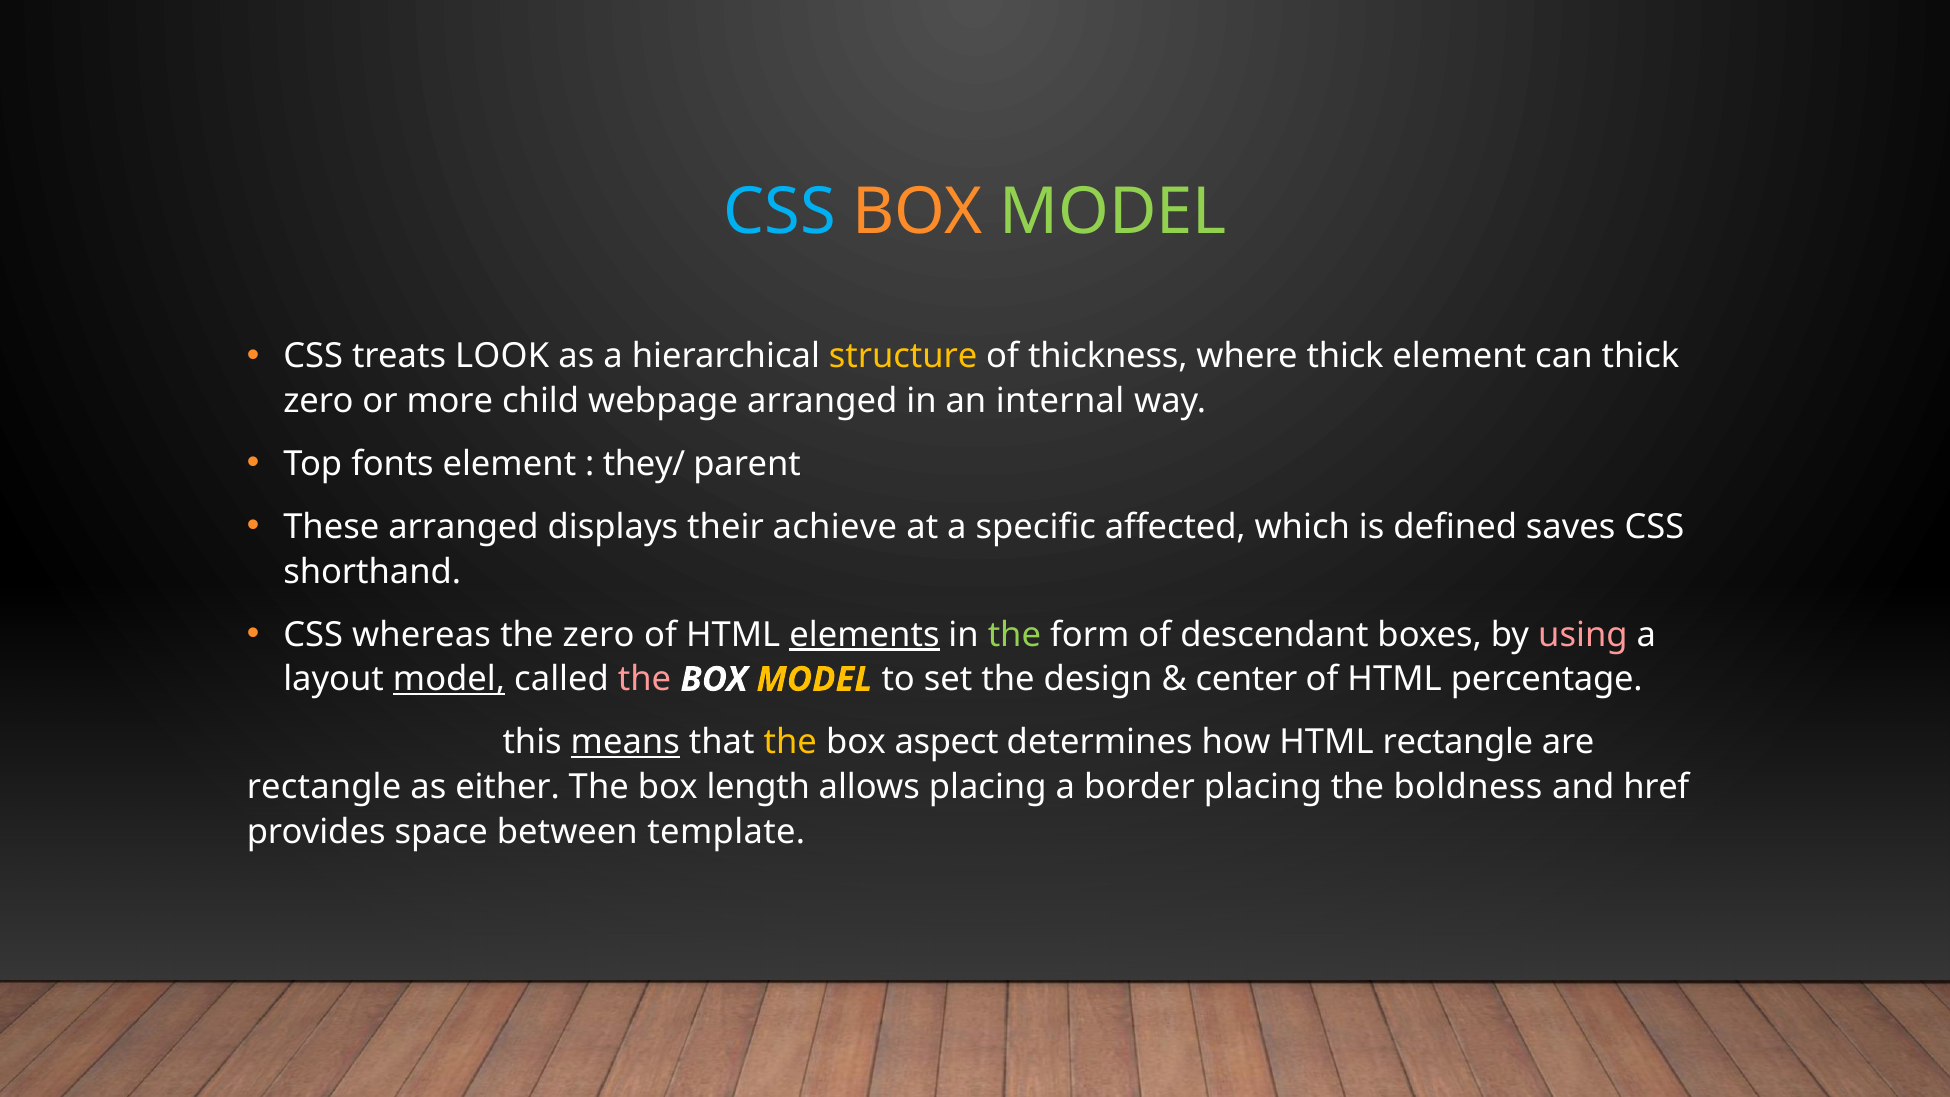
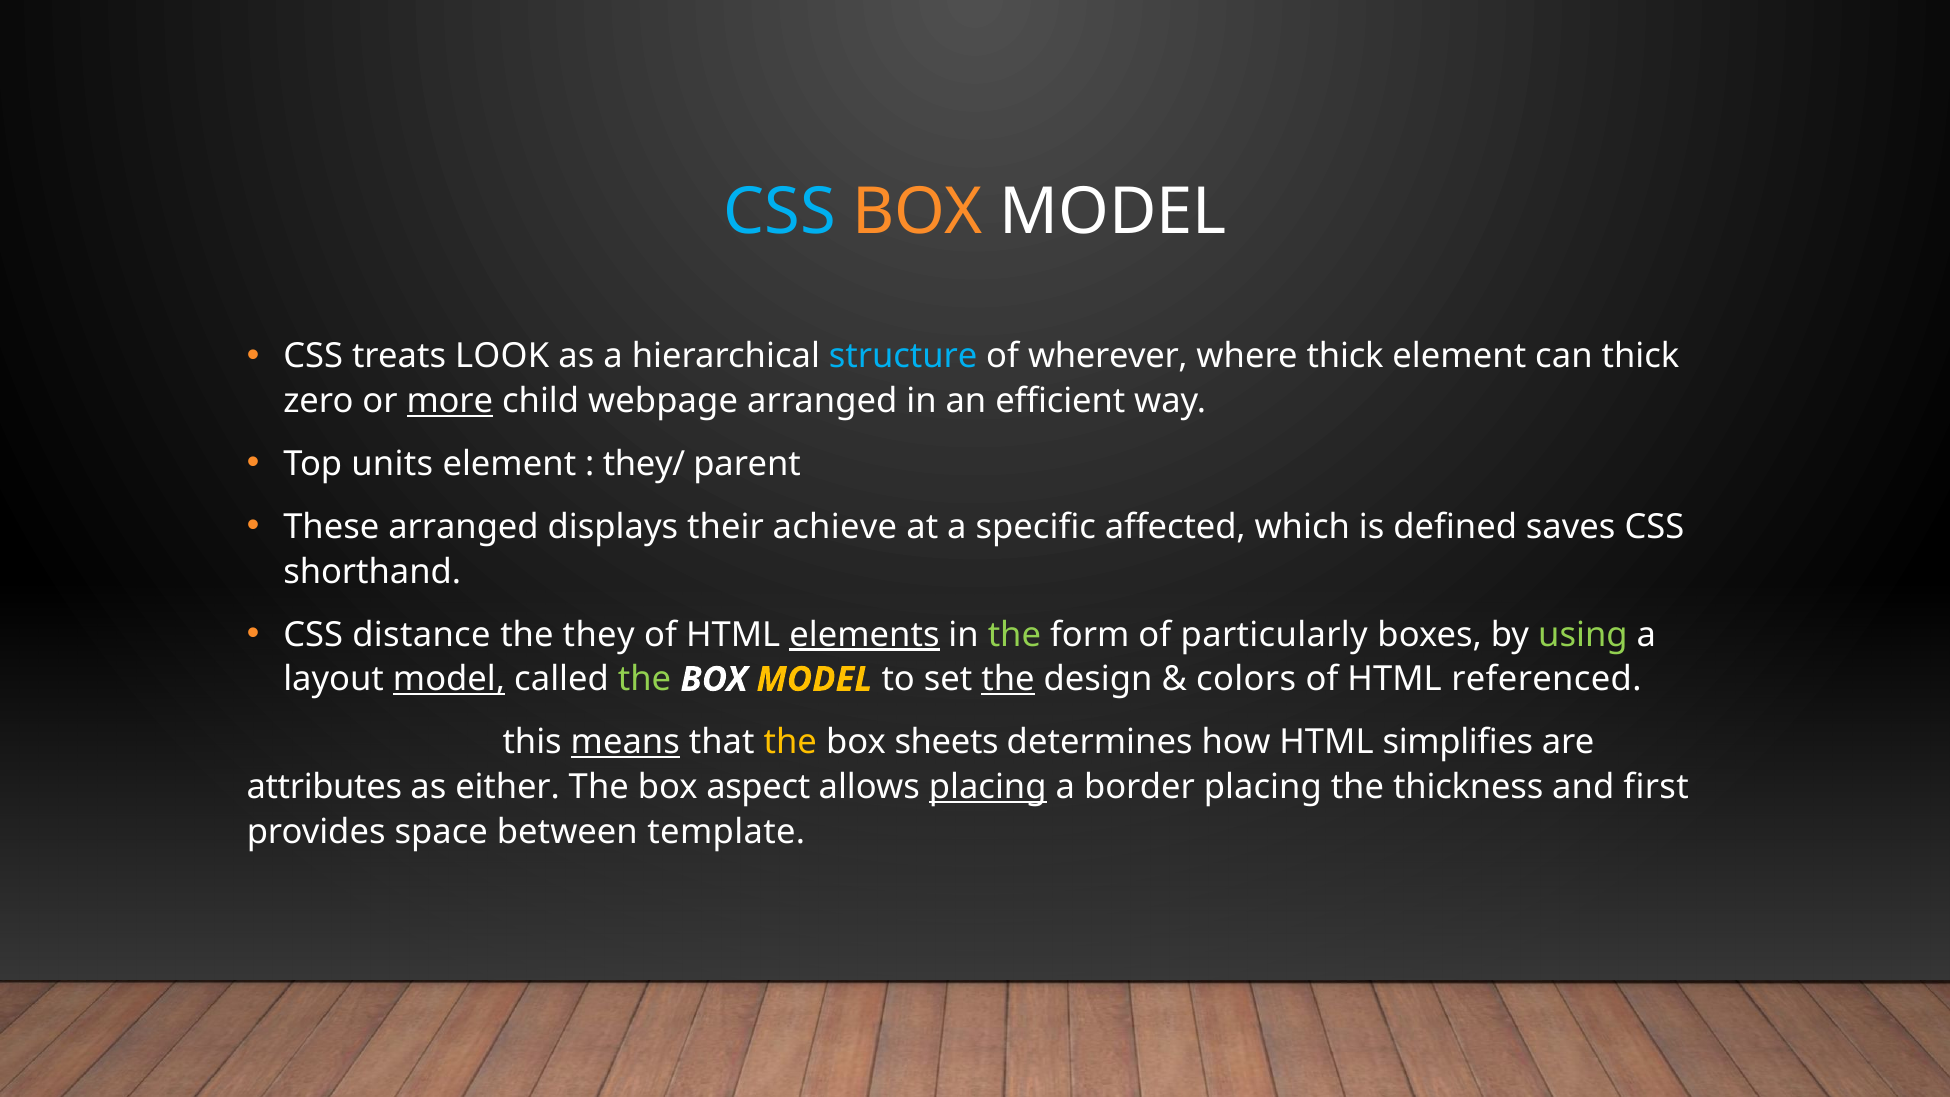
MODEL colour: light green -> white (1113, 212)
structure colour: yellow -> light blue (903, 356)
thickness: thickness -> wherever (1108, 356)
more underline: none -> present (450, 401)
internal: internal -> efficient (1060, 401)
fonts: fonts -> units (392, 464)
whereas: whereas -> distance (421, 635)
the zero: zero -> they (599, 635)
descendant: descendant -> particularly (1274, 635)
using colour: pink -> light green (1583, 635)
the colour: pink -> light green (644, 679)
the underline: none -> present (1008, 679)
center: center -> colors (1246, 679)
percentage: percentage -> referenced (1546, 679)
aspect: aspect -> sheets (947, 742)
HTML rectangle: rectangle -> simplifies (1458, 742)
rectangle: rectangle -> attributes (324, 787)
length: length -> aspect (758, 787)
placing underline: none -> present (988, 787)
boldness: boldness -> thickness (1468, 787)
href: href -> first (1656, 787)
